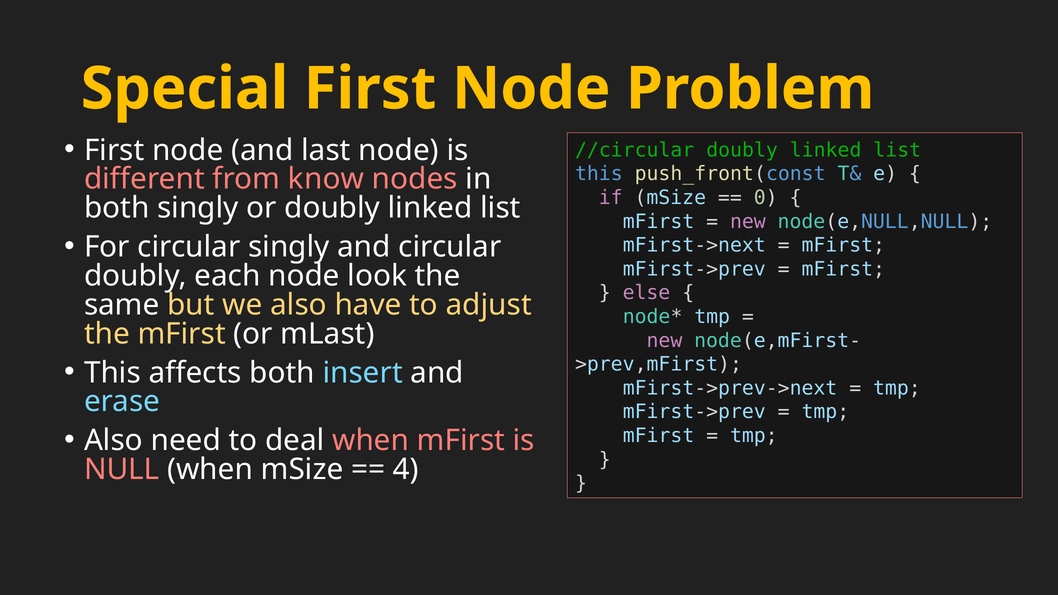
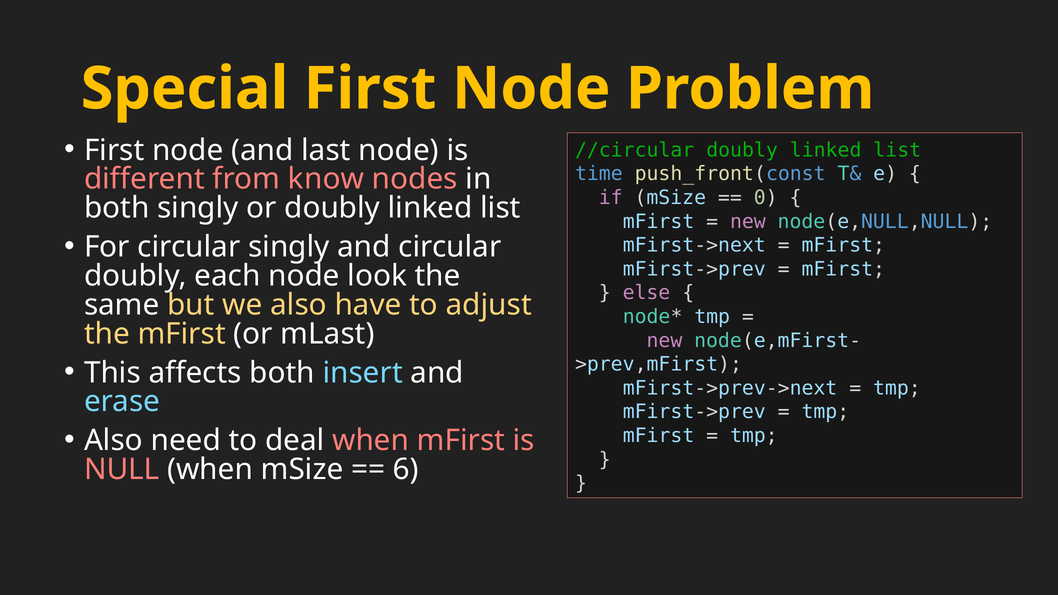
this: this -> time (599, 174)
4: 4 -> 6 (406, 470)
